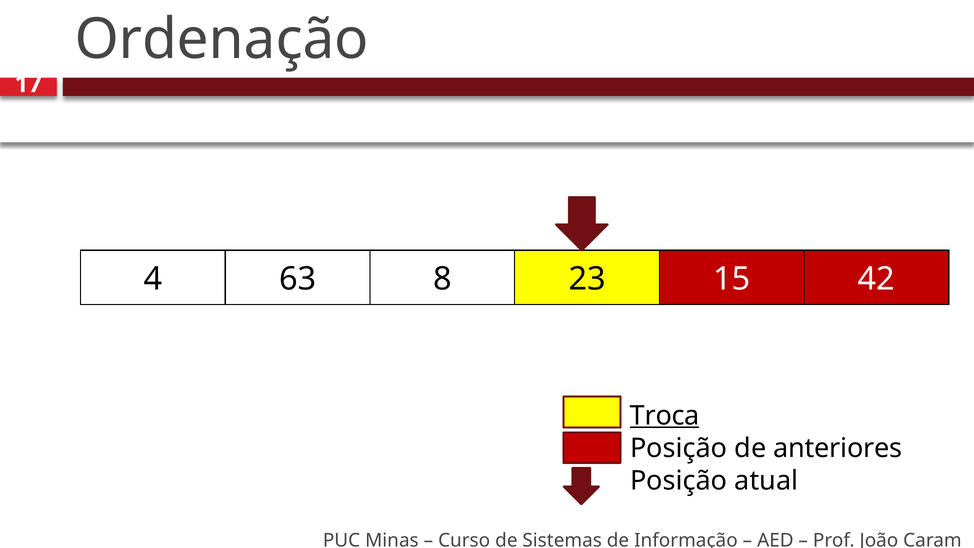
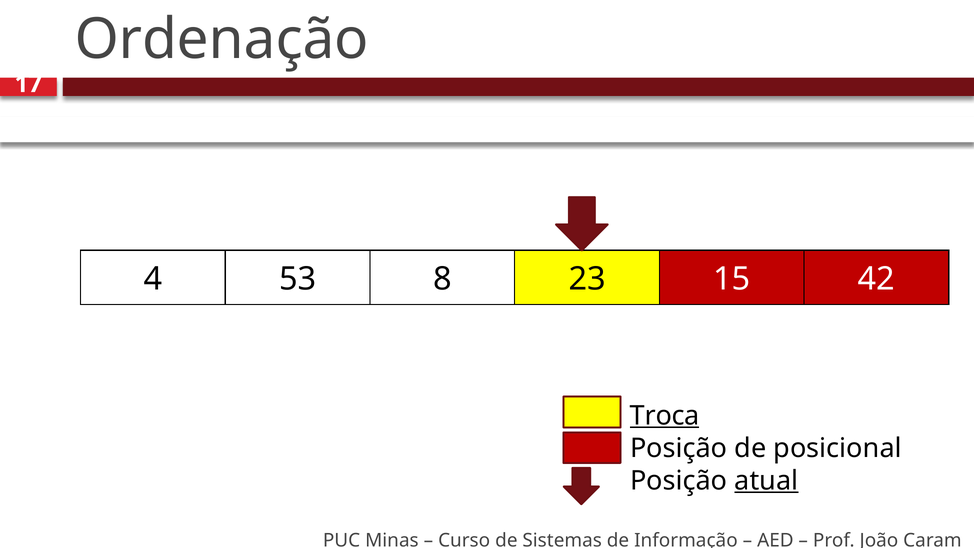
63: 63 -> 53 (298, 279)
anteriores: anteriores -> posicional (838, 448)
atual underline: none -> present (766, 481)
